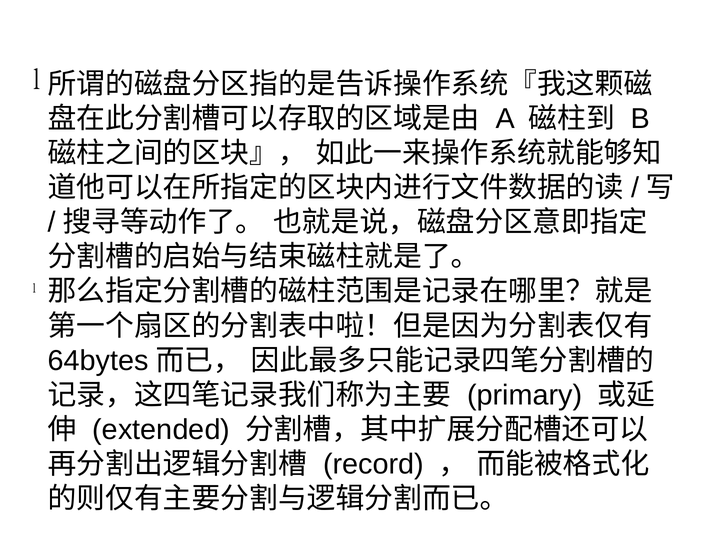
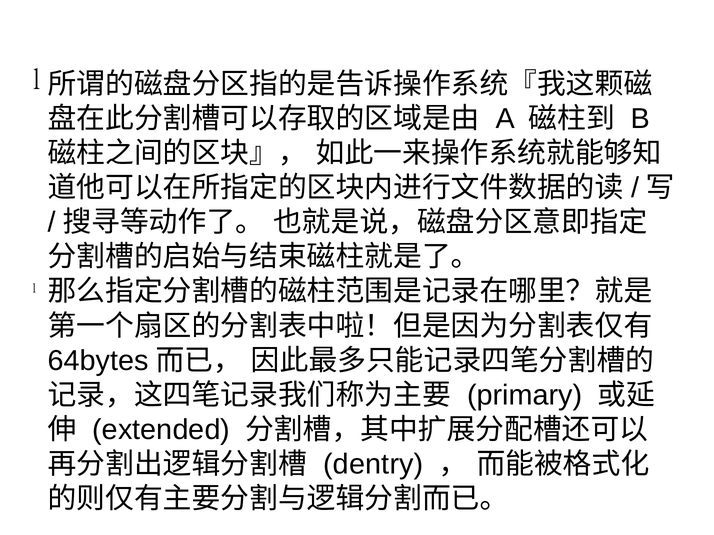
record: record -> dentry (373, 464)
